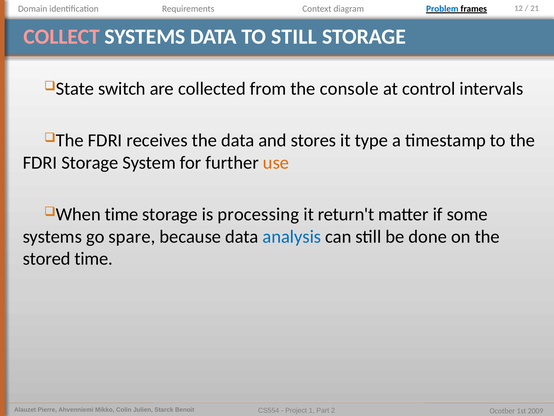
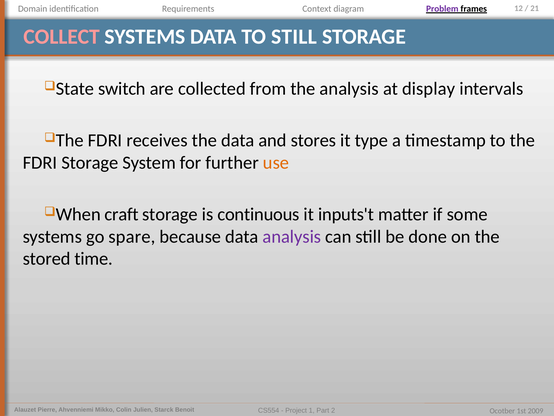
Problem colour: blue -> purple (442, 9)
the console: console -> analysis (349, 89)
control: control -> display (429, 89)
time: time -> craft (122, 214)
processing: processing -> continuous (258, 214)
return't: return't -> inputs't (346, 214)
analysis colour: blue -> purple (292, 236)
